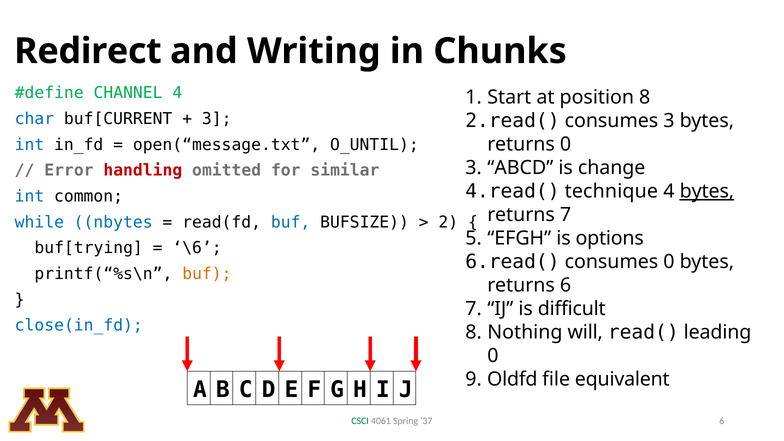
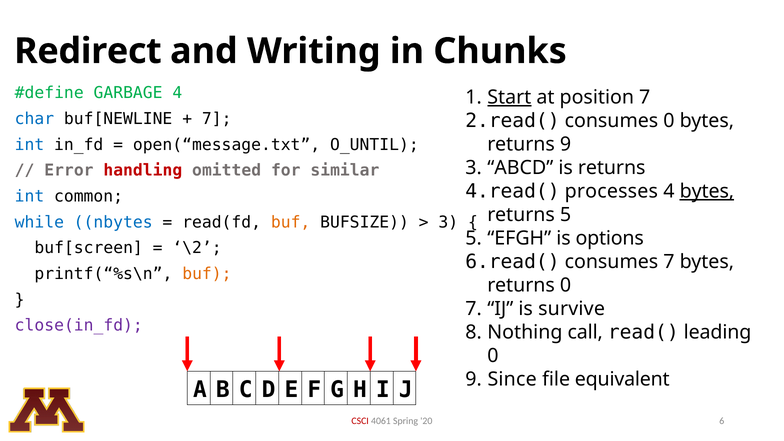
CHANNEL: CHANNEL -> GARBAGE (128, 93)
Start underline: none -> present (509, 97)
position 8: 8 -> 7 (645, 97)
buf[CURRENT: buf[CURRENT -> buf[NEWLINE (118, 119)
3: 3 -> 7 (217, 119)
consumes 3: 3 -> 0 (669, 121)
returns 0: 0 -> 9 (566, 144)
is change: change -> returns (612, 168)
technique: technique -> processes (611, 191)
returns 7: 7 -> 5 (566, 215)
buf colour: blue -> orange (291, 222)
2: 2 -> 3 (448, 222)
buf[trying: buf[trying -> buf[screen (89, 248)
\6: \6 -> \2 (197, 248)
consumes 0: 0 -> 7 (669, 262)
returns 6: 6 -> 0 (566, 285)
difficult: difficult -> survive (572, 309)
close(in_fd colour: blue -> purple (79, 325)
will: will -> call (585, 332)
Oldfd: Oldfd -> Since (512, 379)
CSCI colour: green -> red (360, 421)
37: 37 -> 20 (426, 421)
